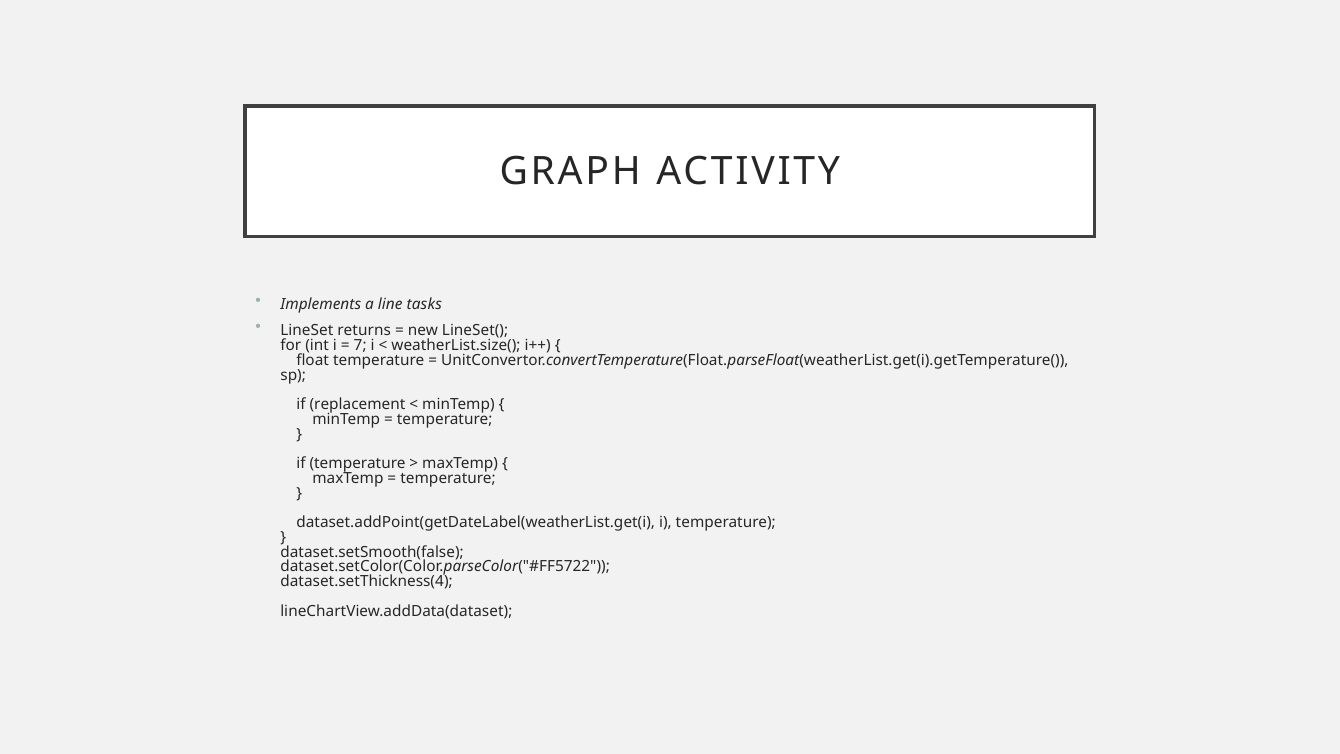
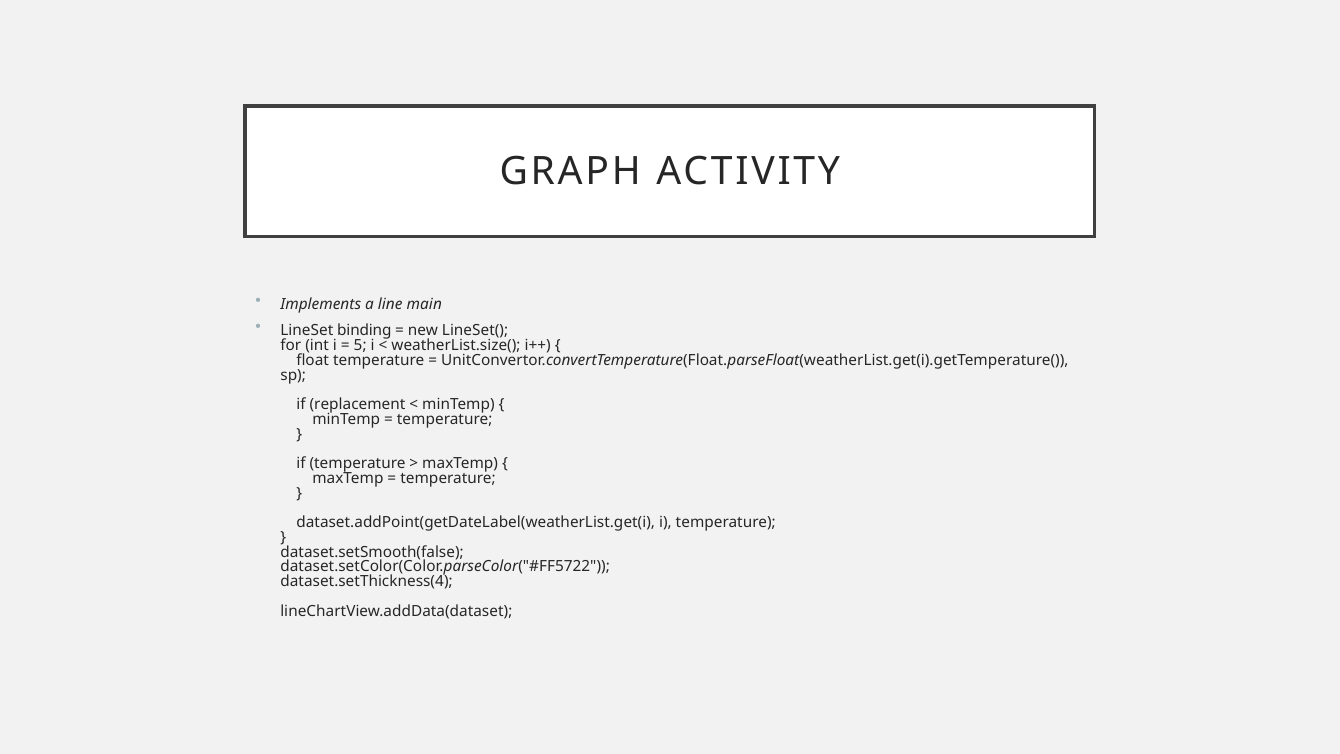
tasks: tasks -> main (424, 305)
returns: returns -> binding (364, 331)
7: 7 -> 5 (360, 345)
